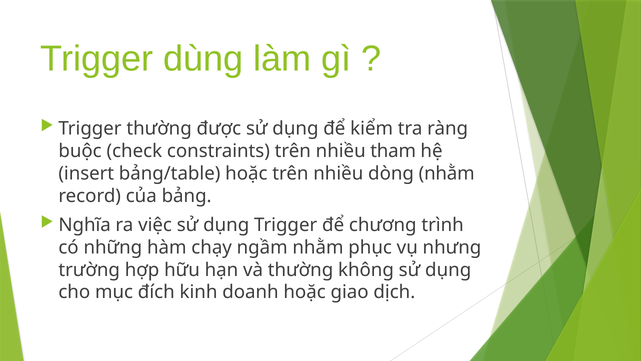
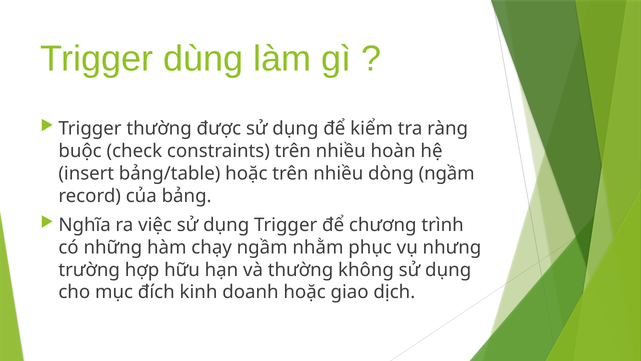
tham: tham -> hoàn (393, 151)
dòng nhằm: nhằm -> ngầm (447, 173)
